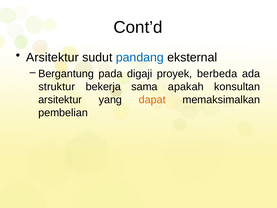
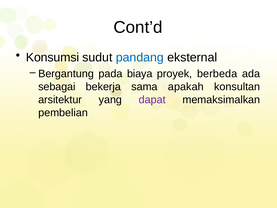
Arsitektur: Arsitektur -> Konsumsi (53, 57)
digaji: digaji -> biaya (140, 74)
struktur: struktur -> sebagai (57, 87)
dapat colour: orange -> purple (152, 100)
